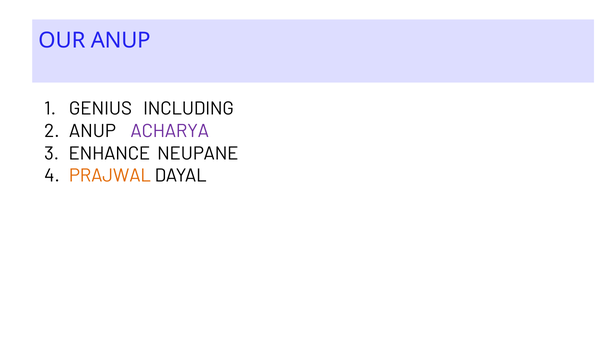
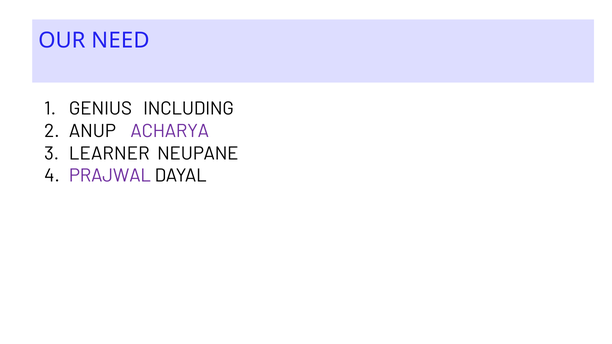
OUR ANUP: ANUP -> NEED (120, 40)
ENHANCE: ENHANCE -> LEARNER (109, 154)
PRAJWAL colour: orange -> purple (110, 176)
